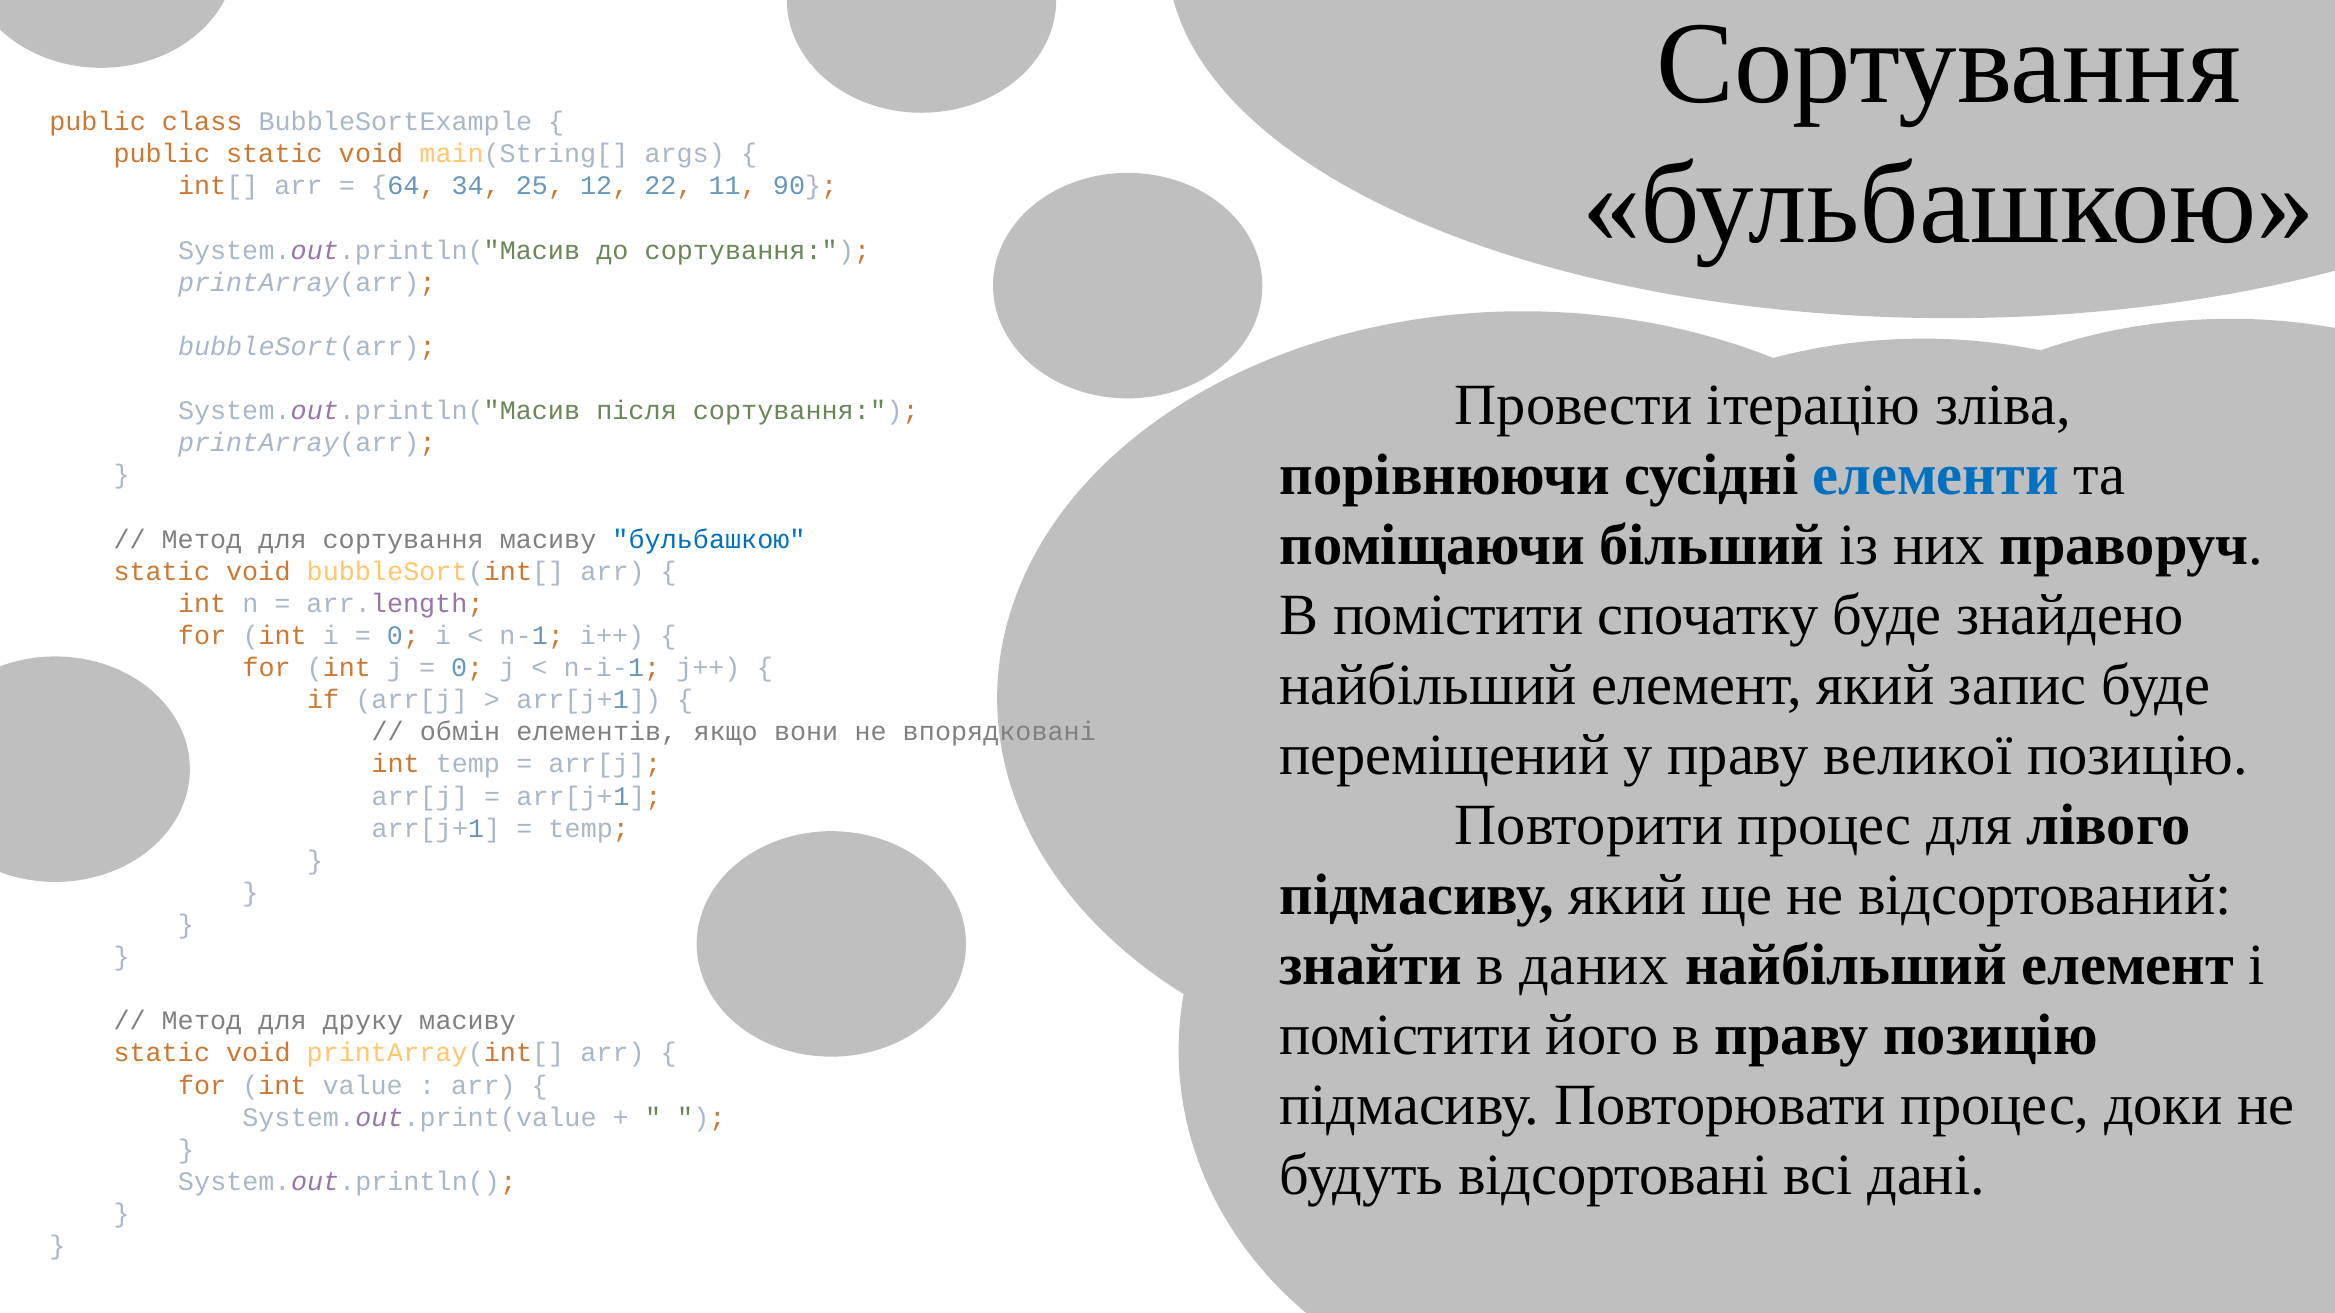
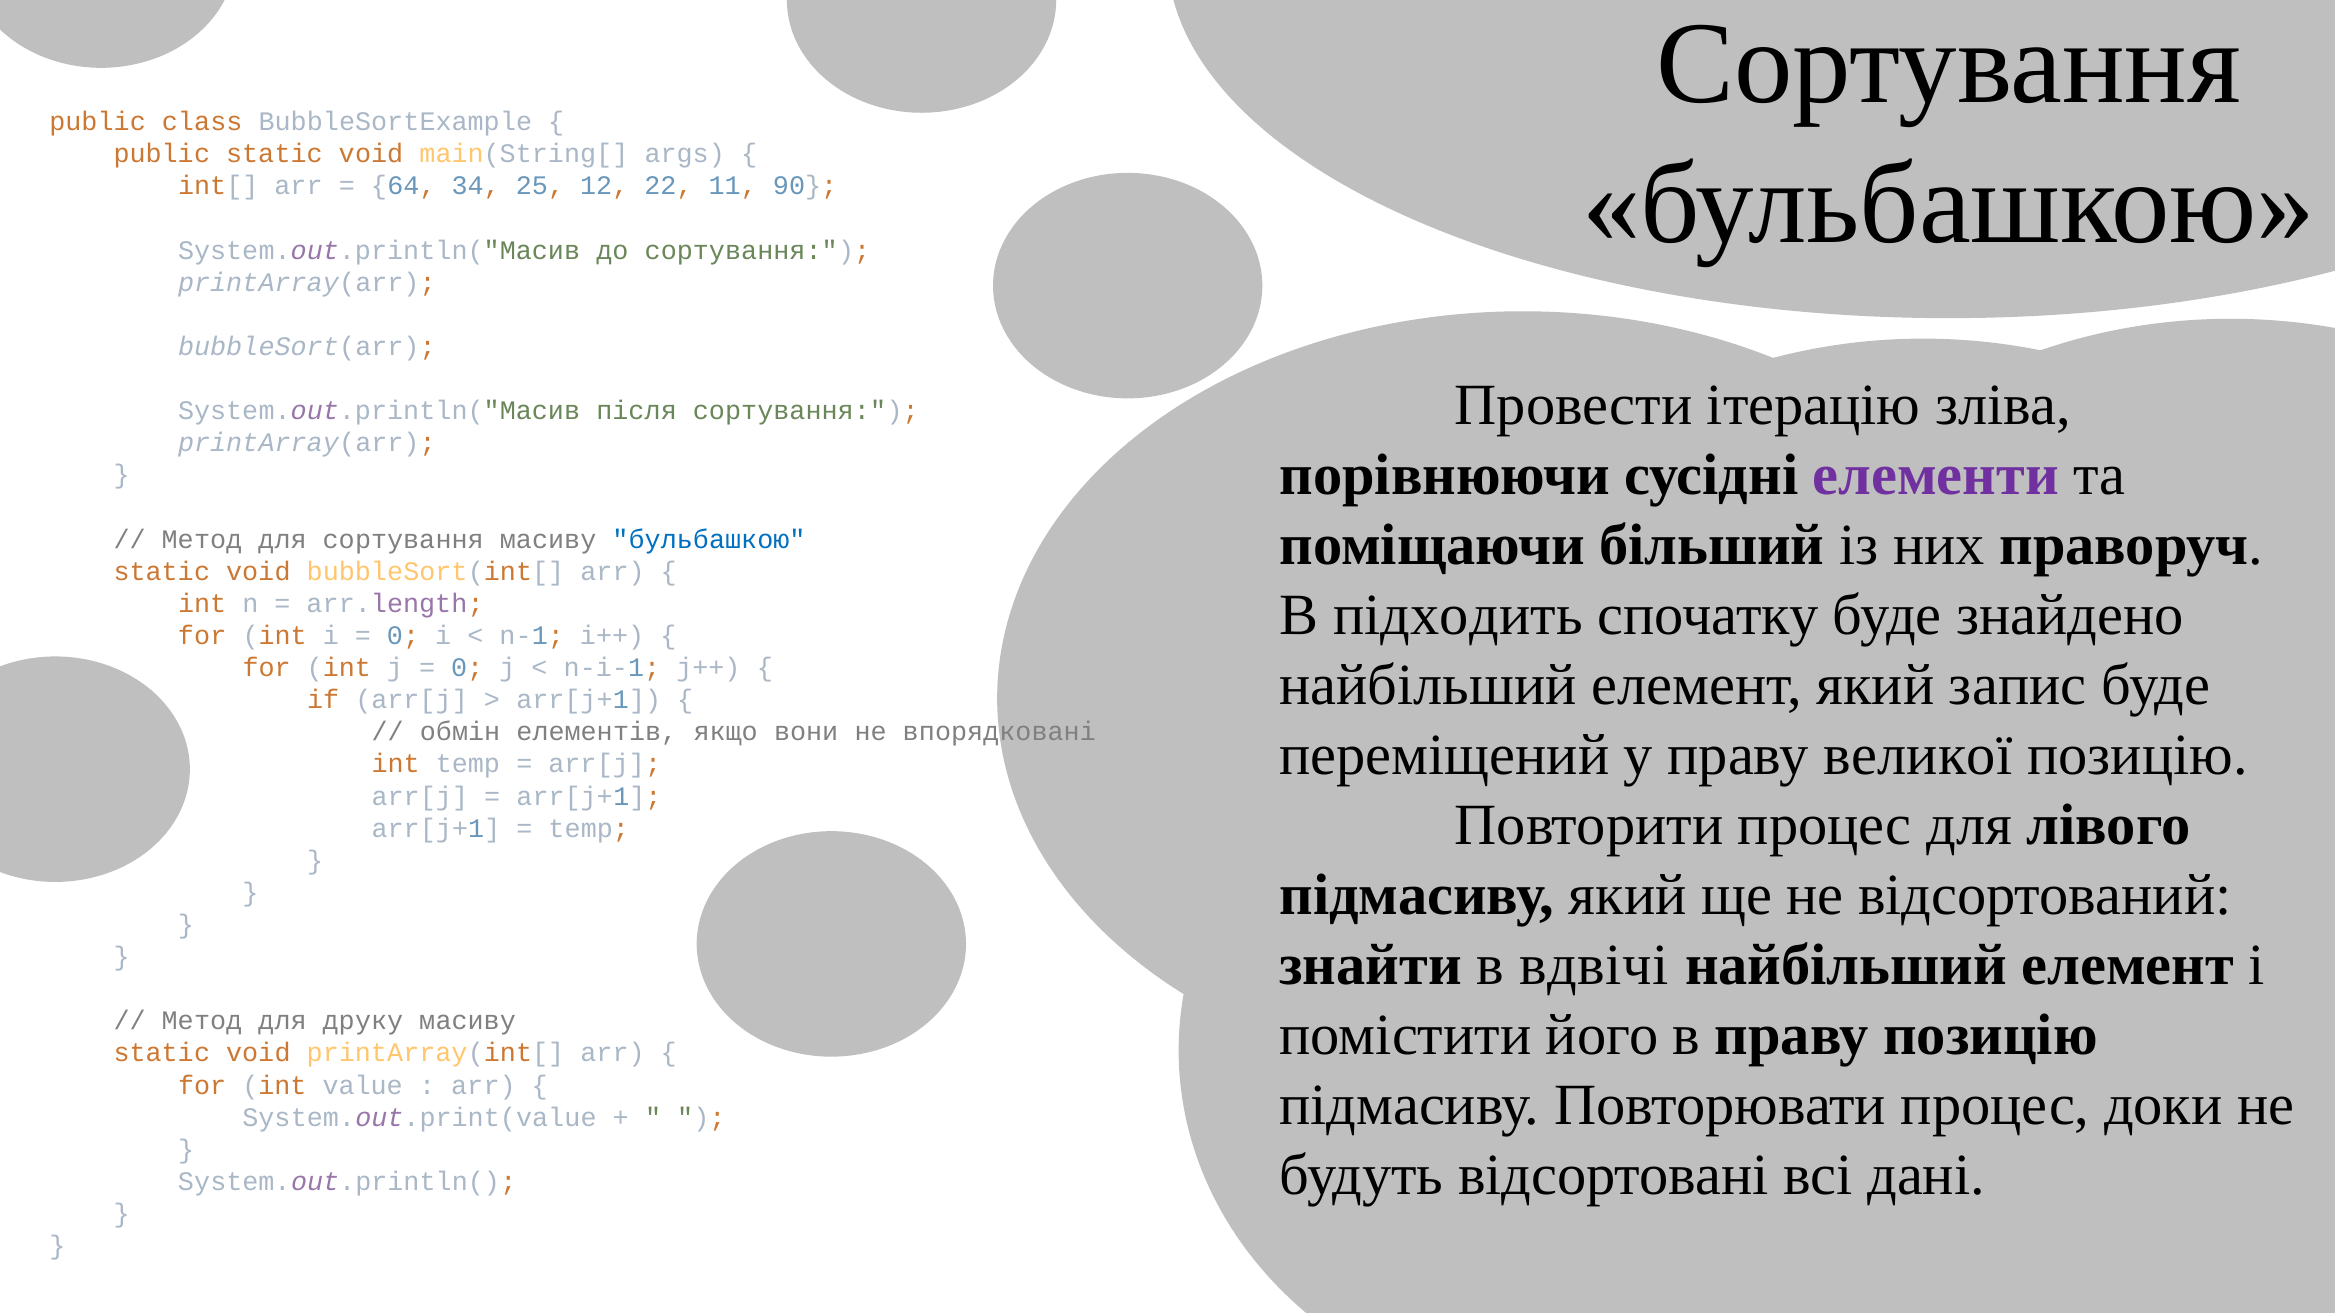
елементи colour: blue -> purple (1936, 475)
В помістити: помістити -> підходить (1458, 616)
даних: даних -> вдвічі (1594, 966)
